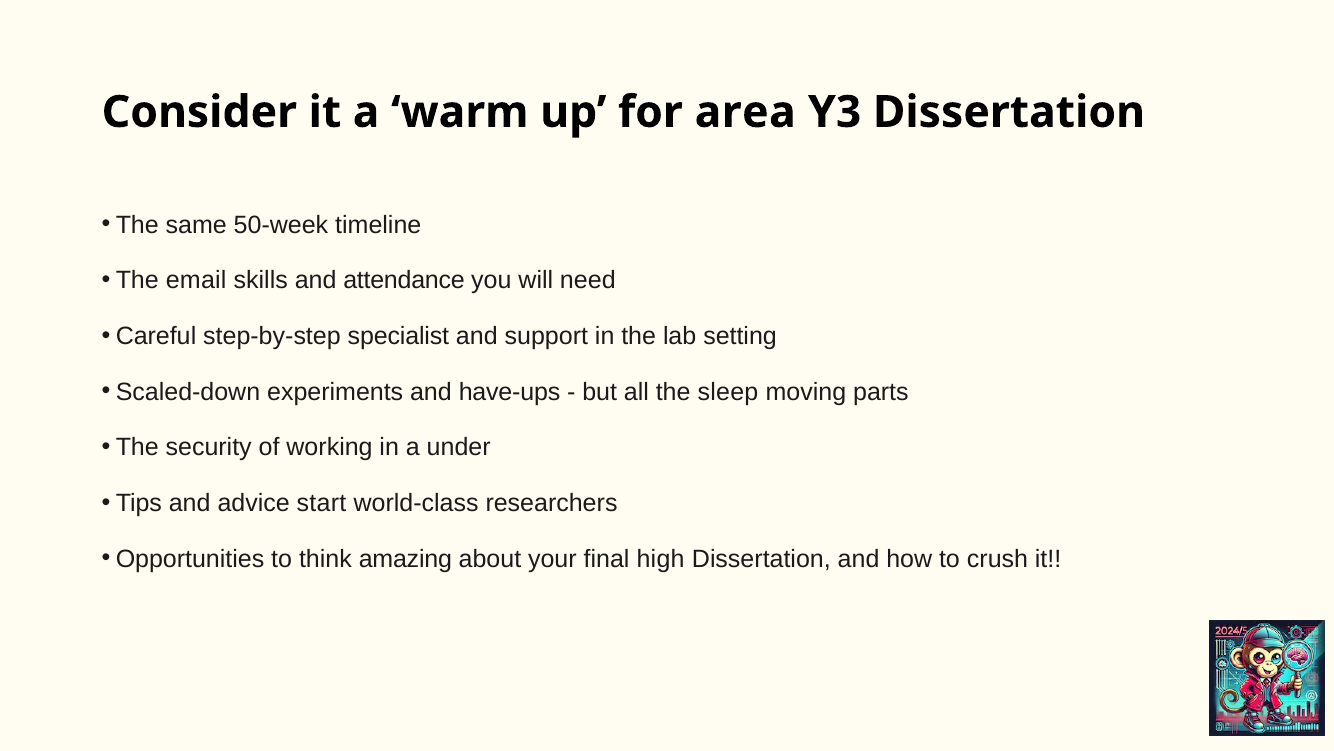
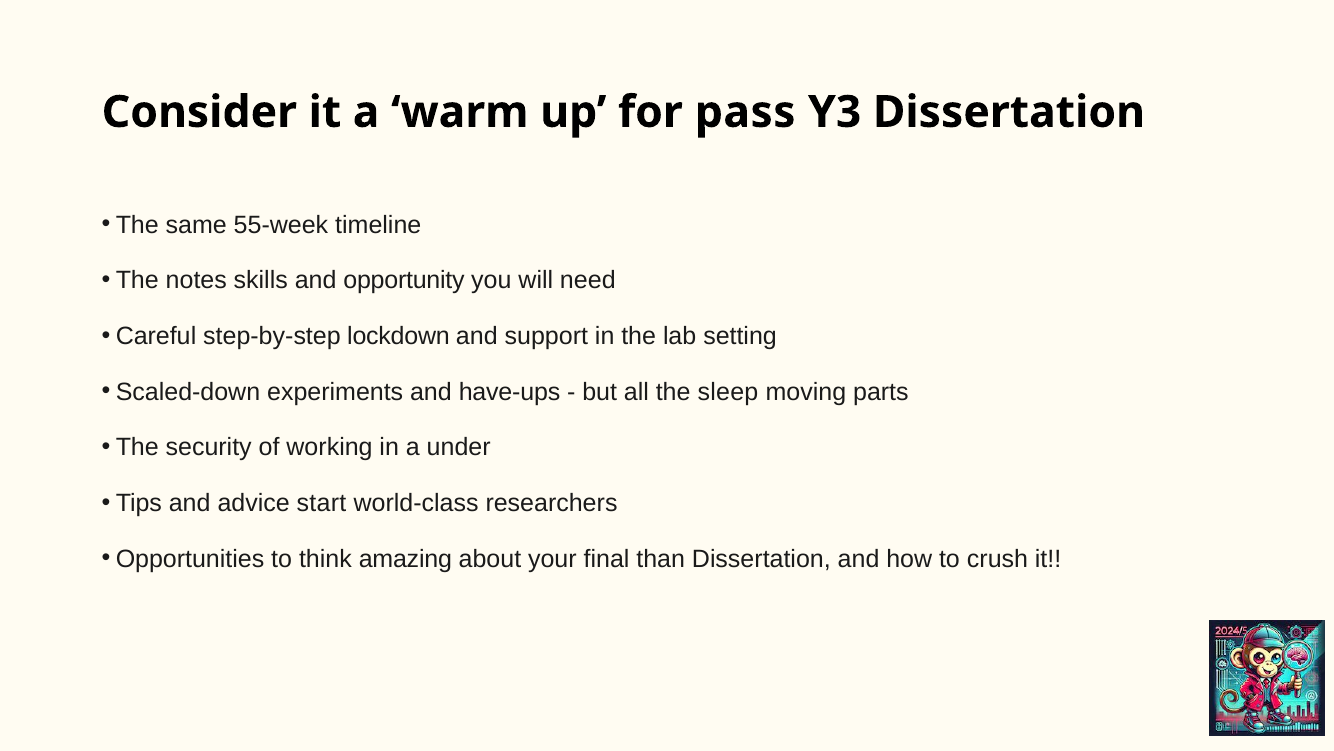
area: area -> pass (745, 112)
50-week: 50-week -> 55-week (281, 225)
email: email -> notes (196, 280)
attendance: attendance -> opportunity (404, 280)
specialist: specialist -> lockdown (398, 336)
high: high -> than (661, 558)
